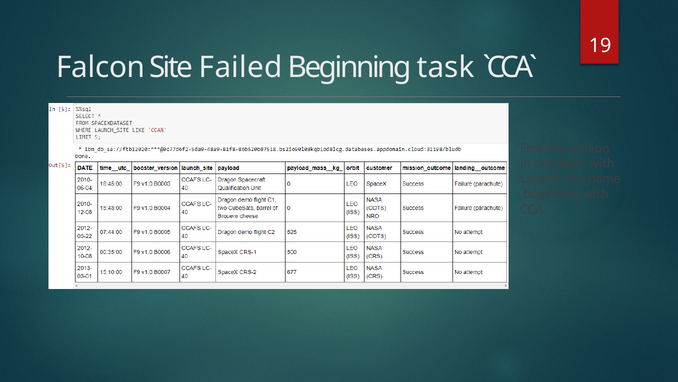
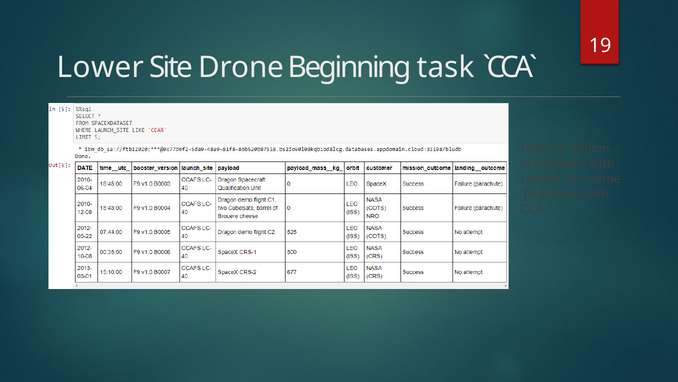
Falcon: Falcon -> Lower (100, 67)
Failed: Failed -> Drone (241, 67)
